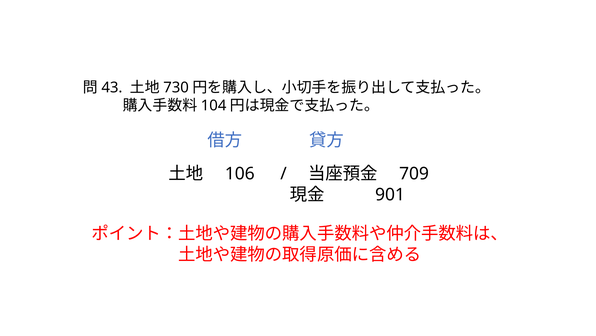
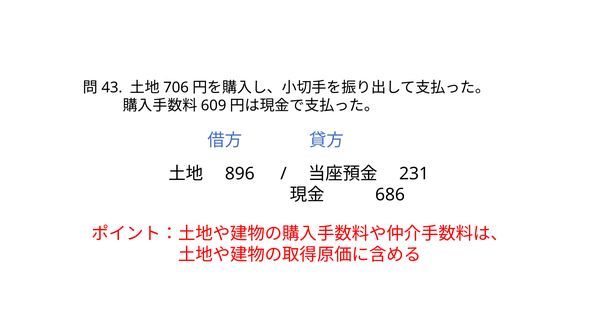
730: 730 -> 706 (176, 87)
104: 104 -> 609 (214, 105)
106: 106 -> 896 (240, 173)
709: 709 -> 231 (414, 173)
901: 901 -> 686 (390, 194)
